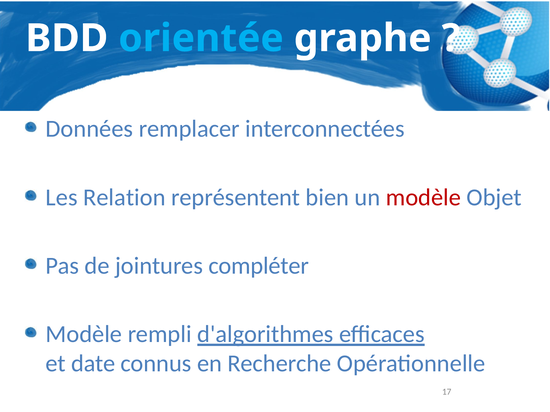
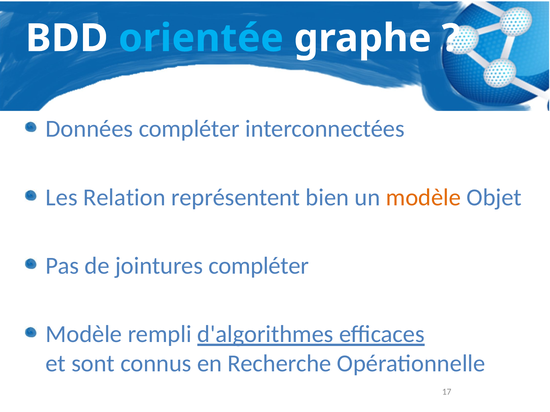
Données remplacer: remplacer -> compléter (189, 129)
modèle colour: red -> orange (423, 198)
date: date -> sont (93, 364)
